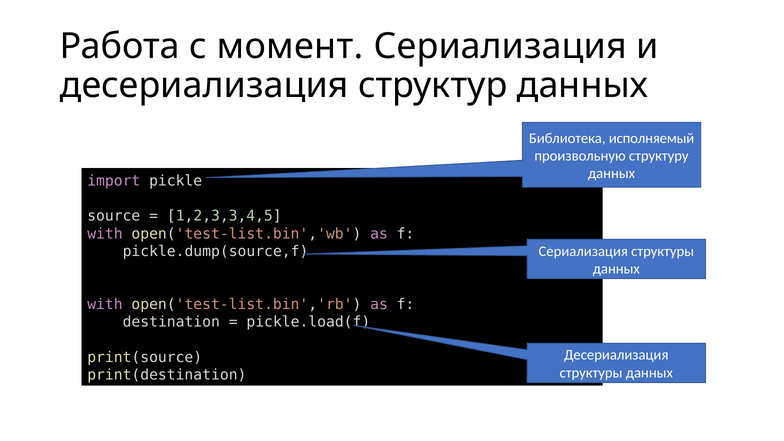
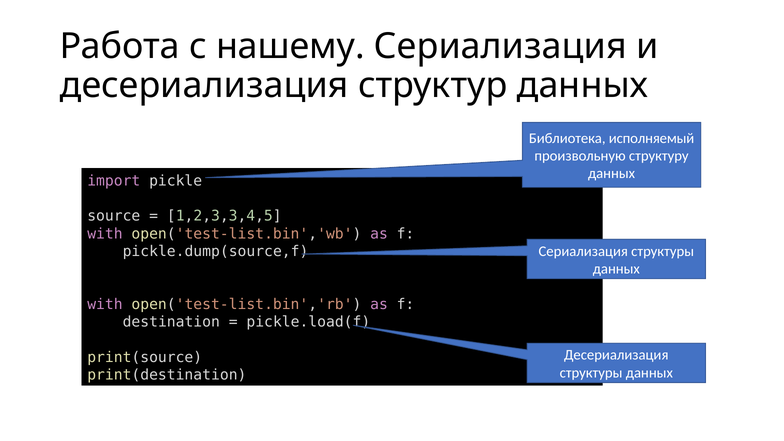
момент: момент -> нашему (290, 46)
